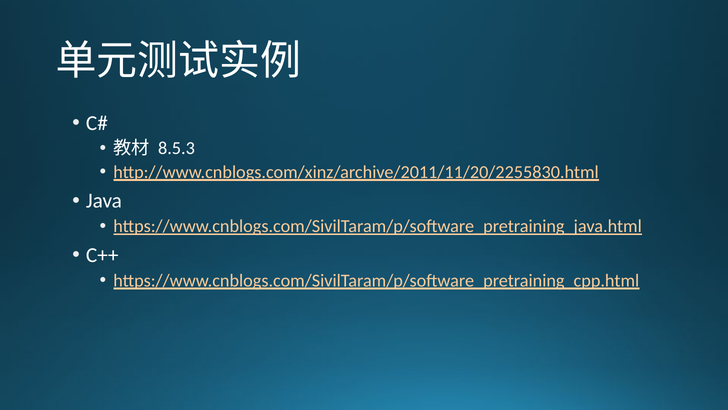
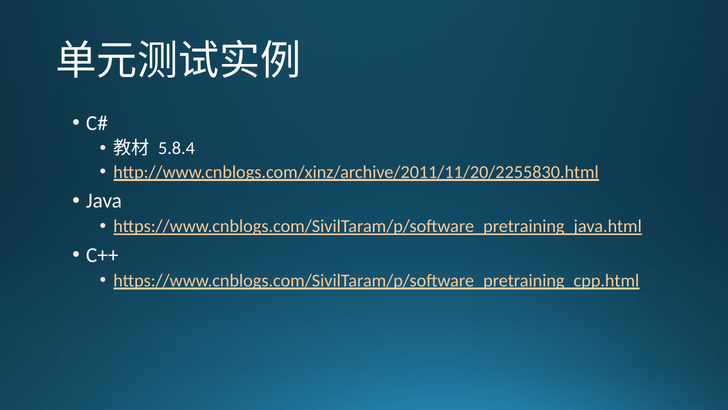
8.5.3: 8.5.3 -> 5.8.4 (176, 148)
